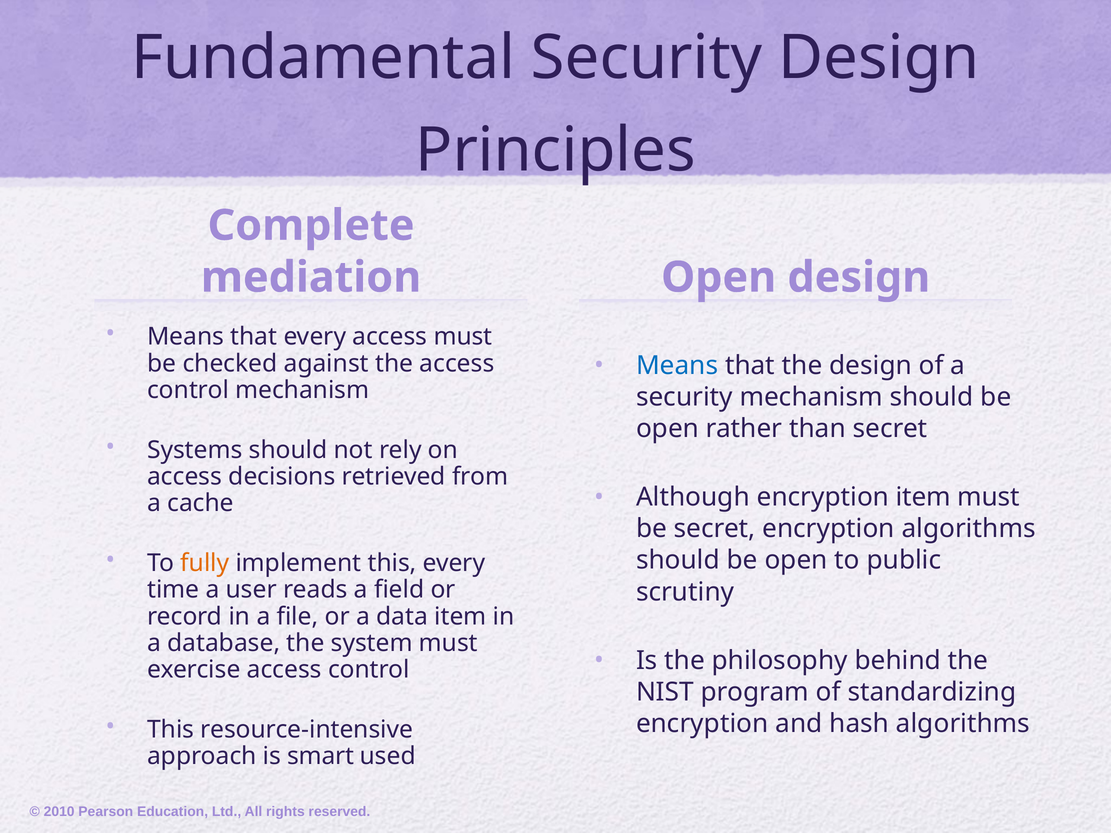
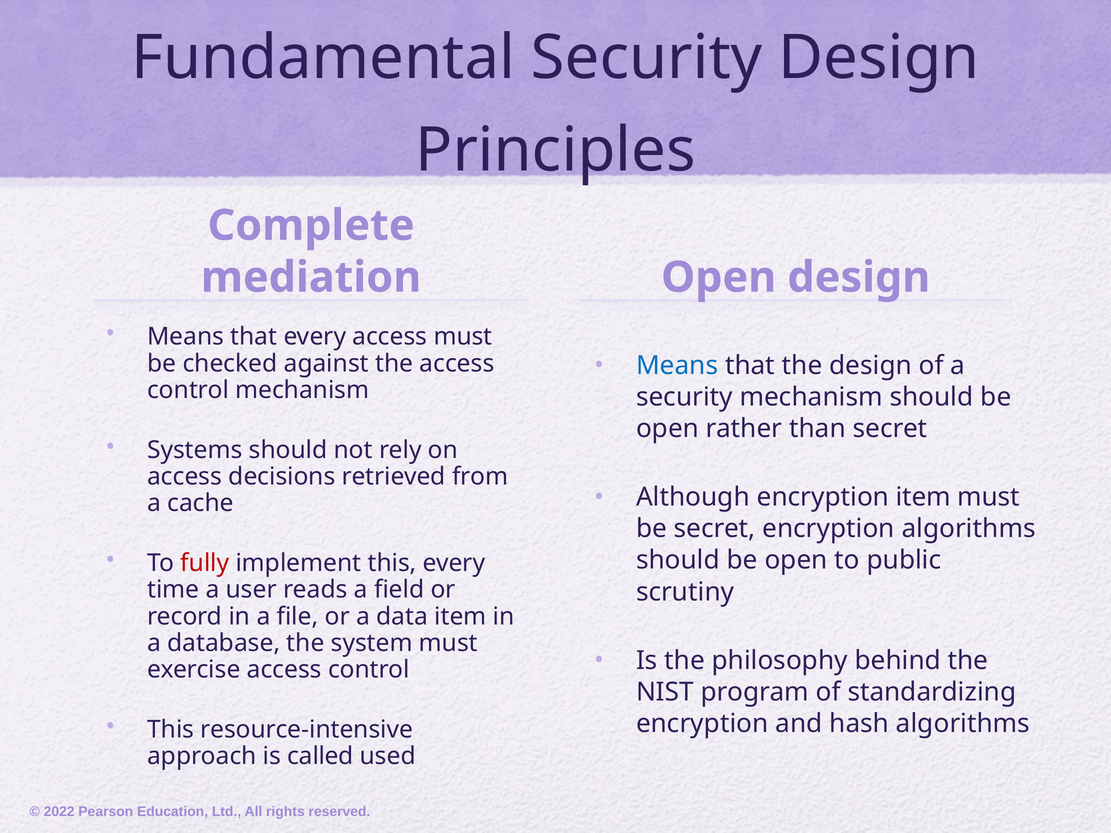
fully colour: orange -> red (205, 563)
smart: smart -> called (321, 757)
2010: 2010 -> 2022 (59, 812)
